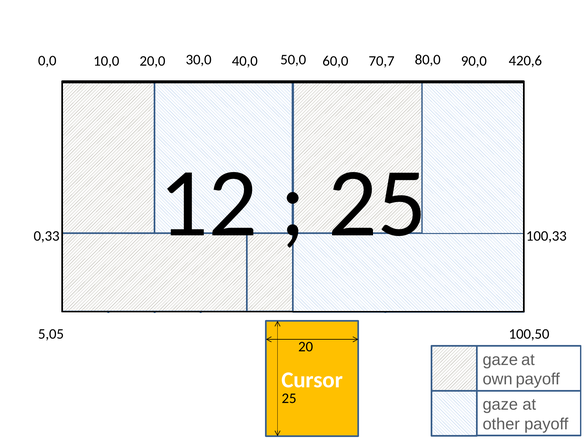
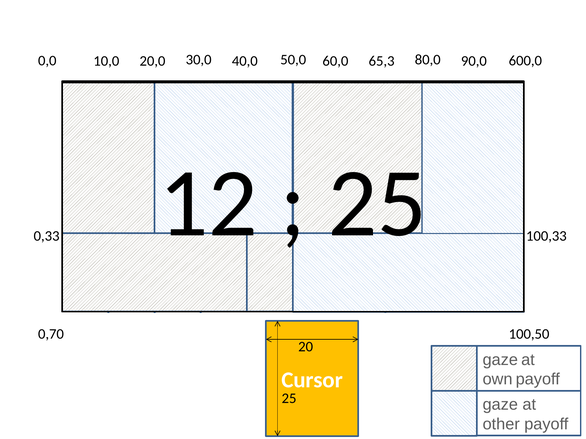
420,6: 420,6 -> 600,0 (525, 61)
70,7: 70,7 -> 65,3 (382, 61)
5,05: 5,05 -> 0,70 (51, 334)
